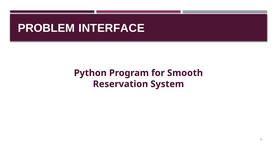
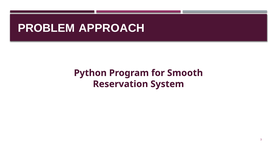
INTERFACE: INTERFACE -> APPROACH (112, 28)
